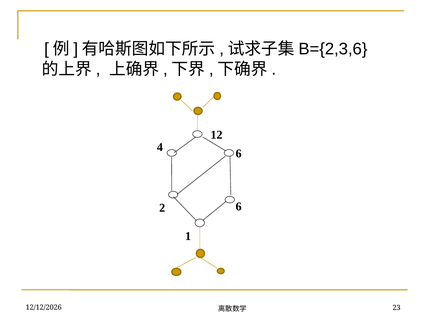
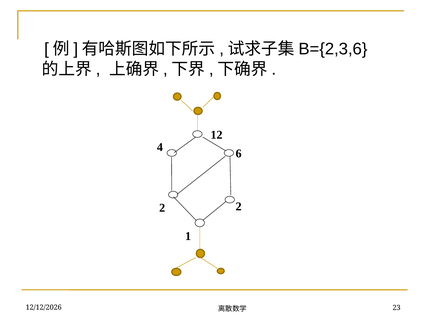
2 6: 6 -> 2 (239, 206)
